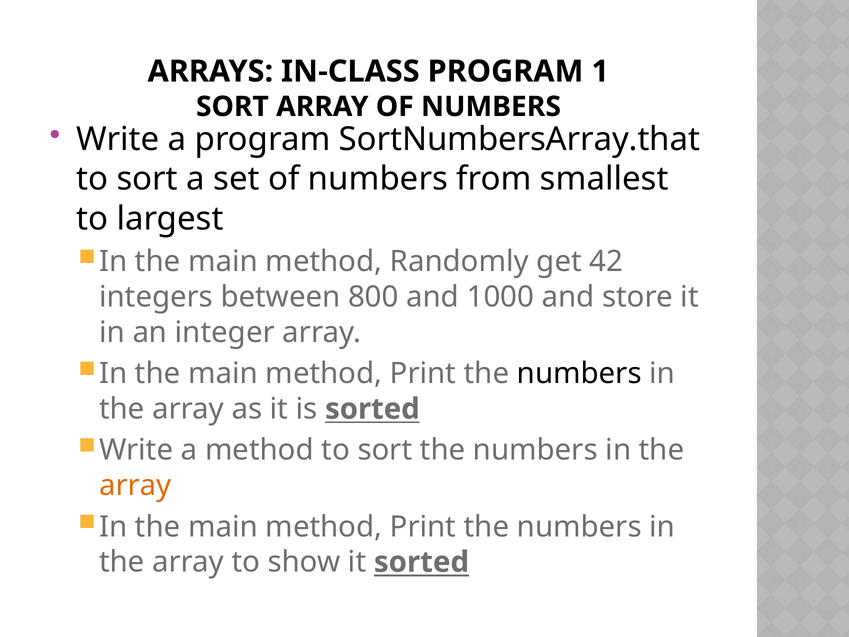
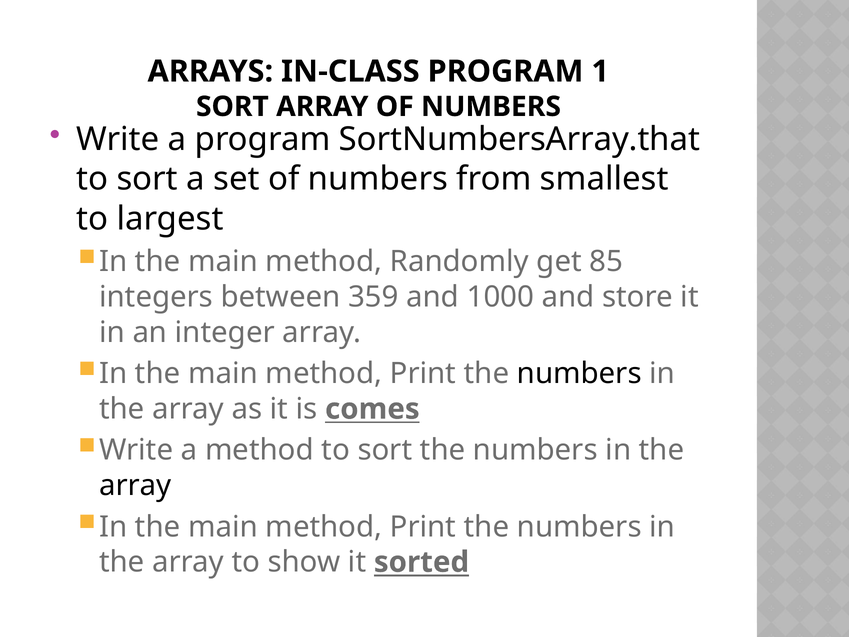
42: 42 -> 85 (606, 262)
800: 800 -> 359 (373, 297)
is sorted: sorted -> comes (372, 409)
array colour: orange -> black (135, 485)
